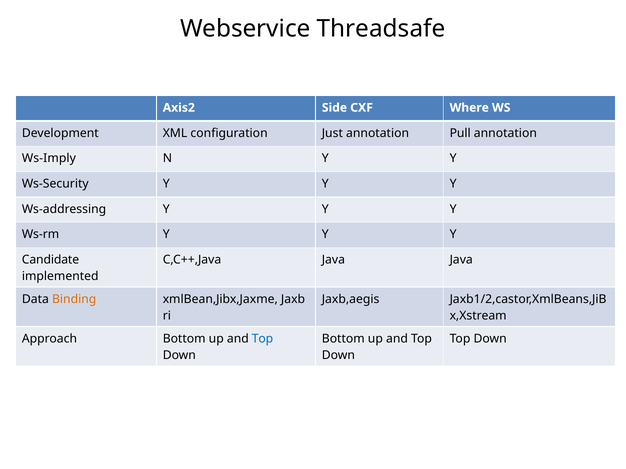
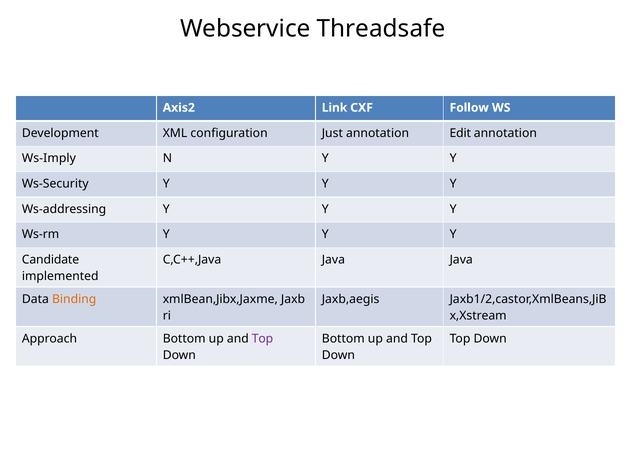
Side: Side -> Link (335, 108)
Where: Where -> Follow (469, 108)
Pull: Pull -> Edit (460, 133)
Top colour: blue -> purple (262, 339)
